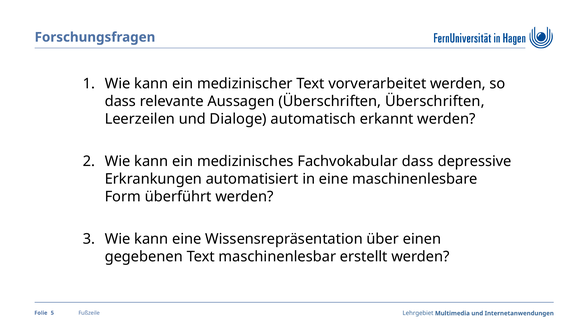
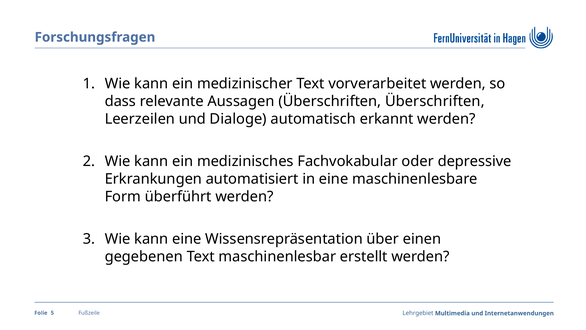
Fachvokabular dass: dass -> oder (418, 161)
